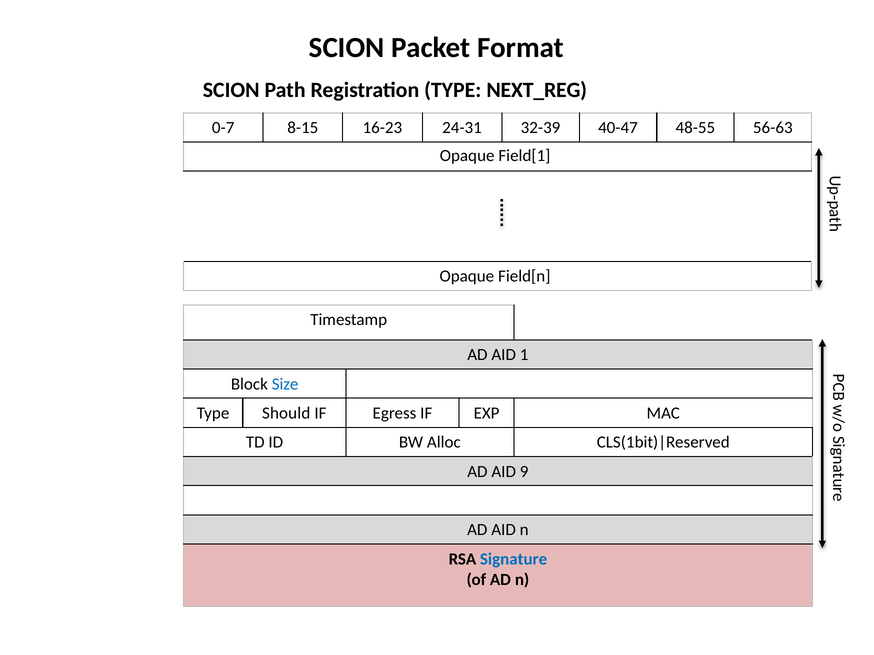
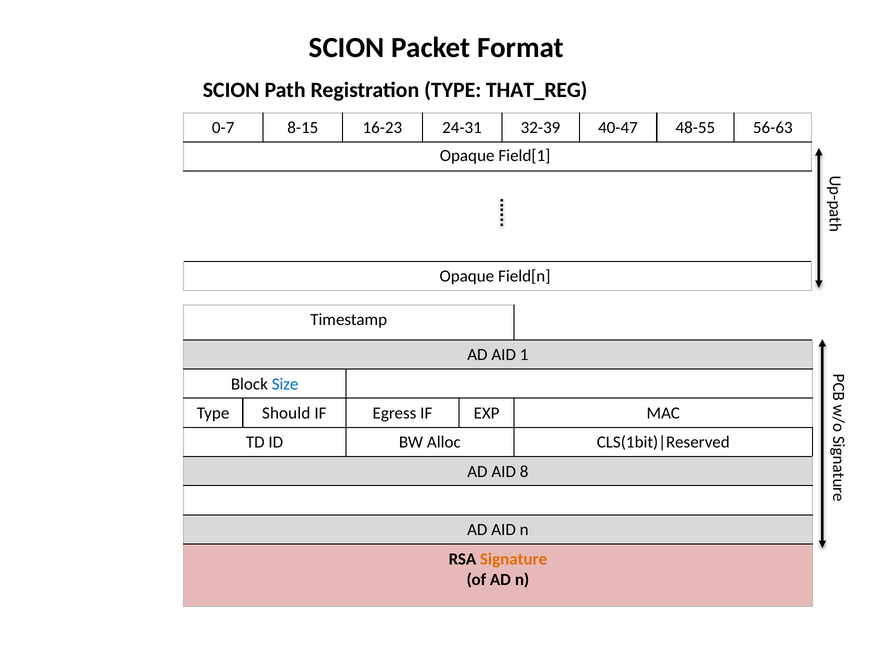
NEXT_REG: NEXT_REG -> THAT_REG (537, 90)
9: 9 -> 8 (524, 472)
Signature colour: blue -> orange (514, 559)
